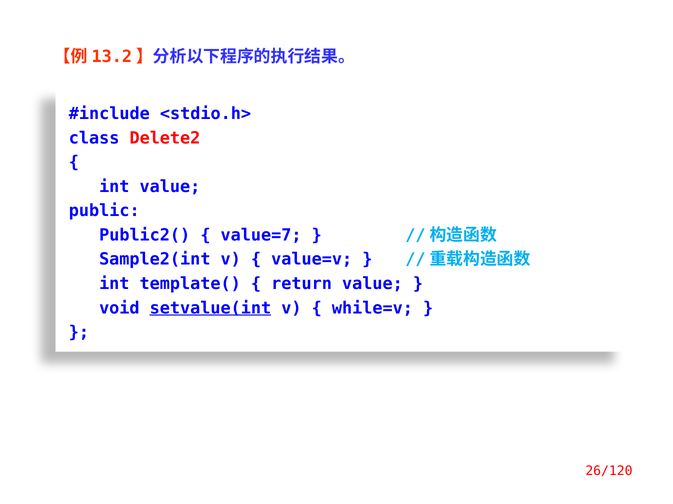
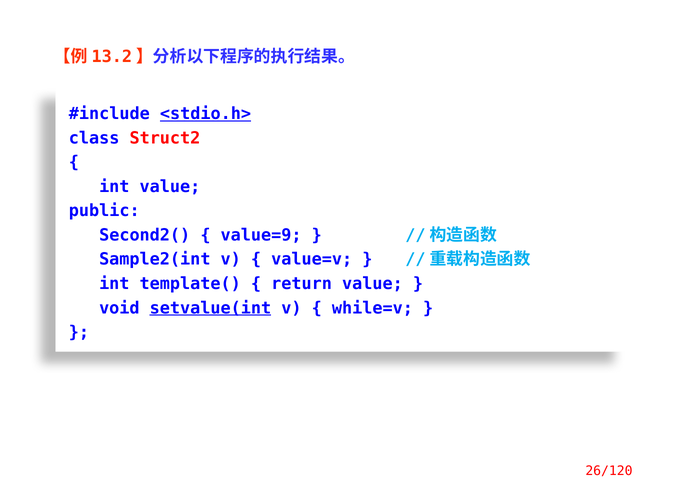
<stdio.h> underline: none -> present (205, 114)
Delete2: Delete2 -> Struct2 (165, 138)
Public2(: Public2( -> Second2( (145, 236)
value=7: value=7 -> value=9 (261, 236)
